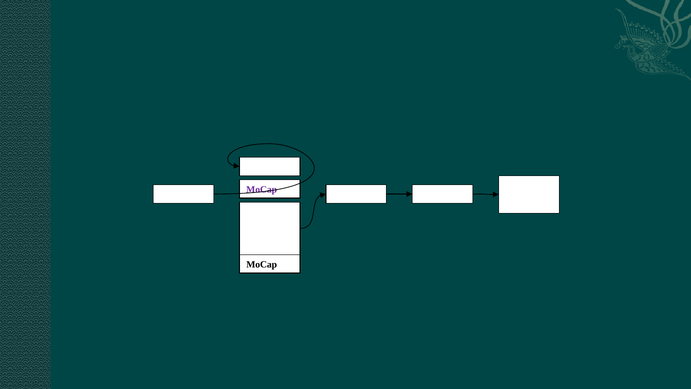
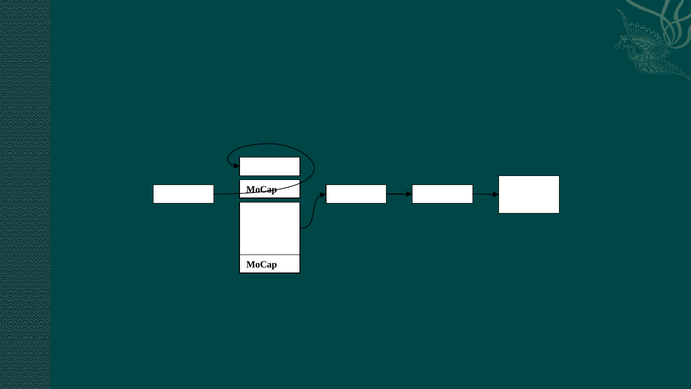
MoCap colour: purple -> black (262, 189)
